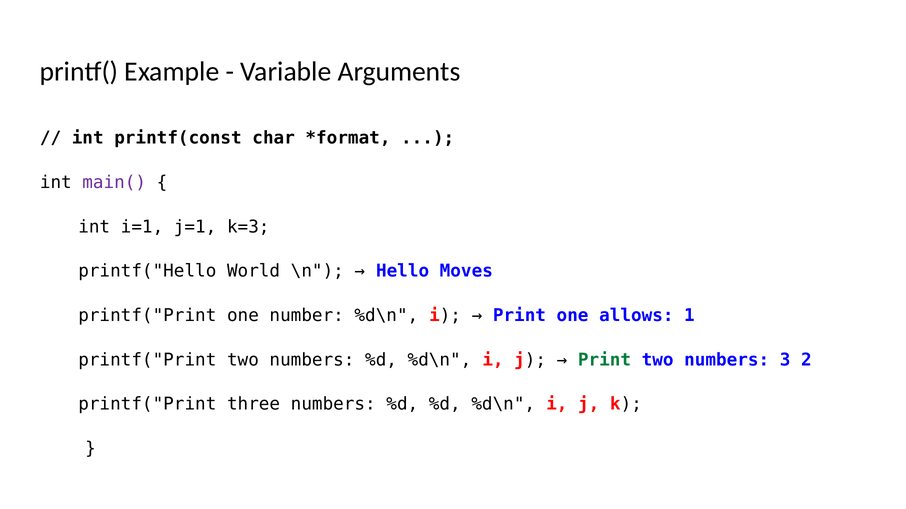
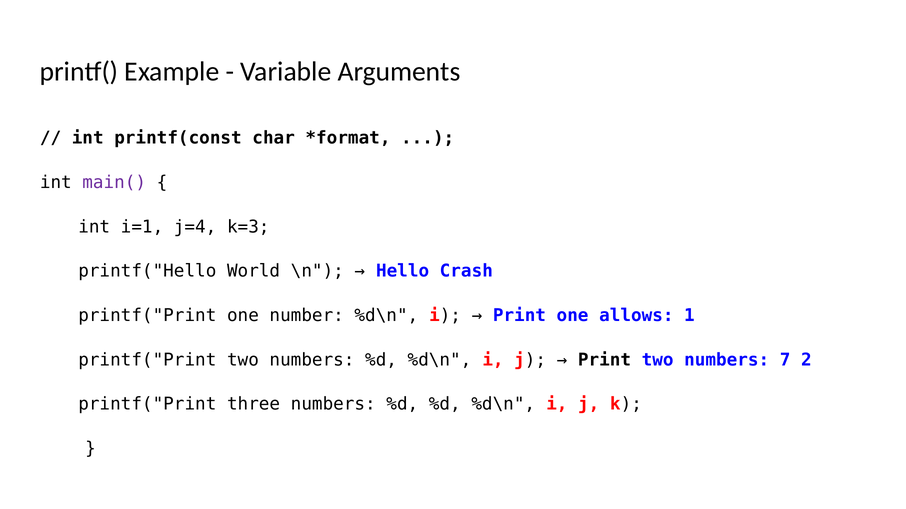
j=1: j=1 -> j=4 (195, 227)
Moves: Moves -> Crash (466, 271)
Print colour: green -> black (604, 360)
3: 3 -> 7 (785, 360)
